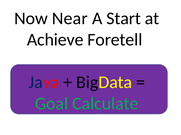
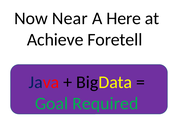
Start: Start -> Here (124, 18)
Calculate: Calculate -> Required (105, 104)
